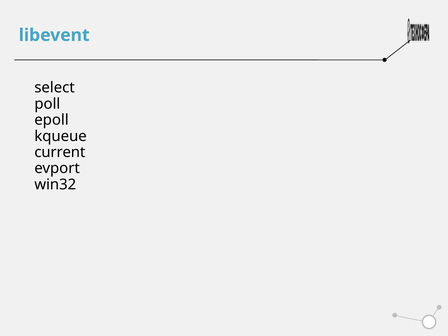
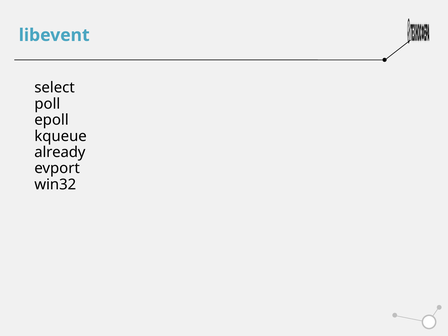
current: current -> already (60, 152)
